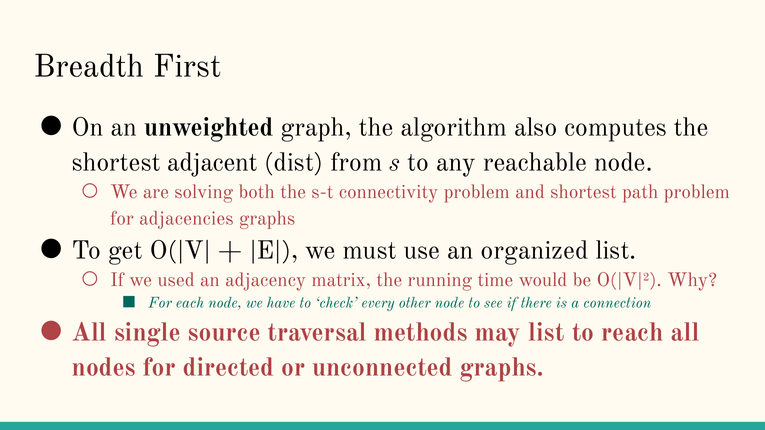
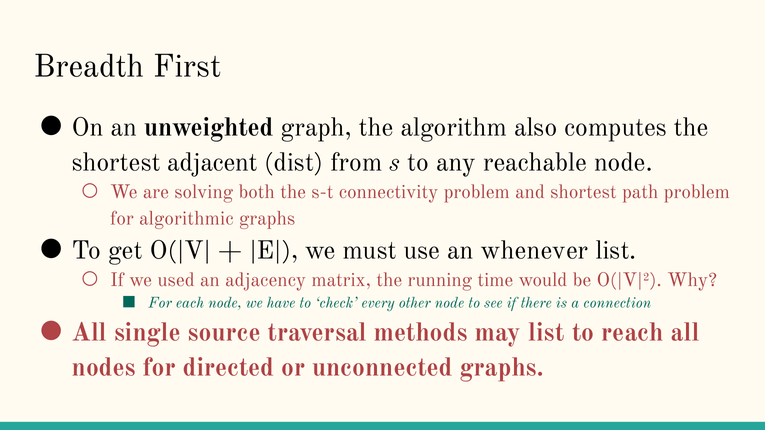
adjacencies: adjacencies -> algorithmic (186, 219)
organized: organized -> whenever (535, 250)
